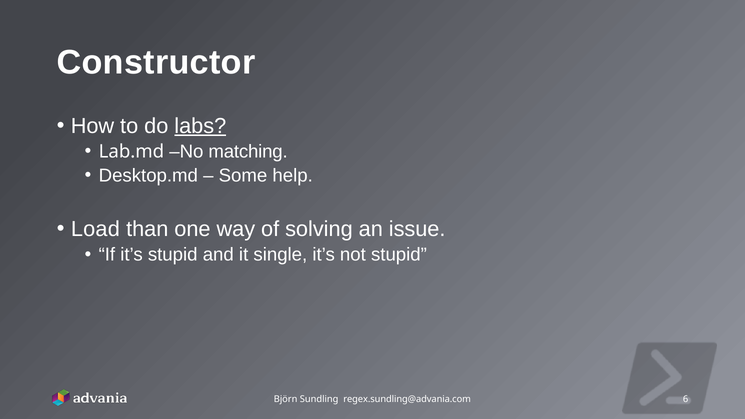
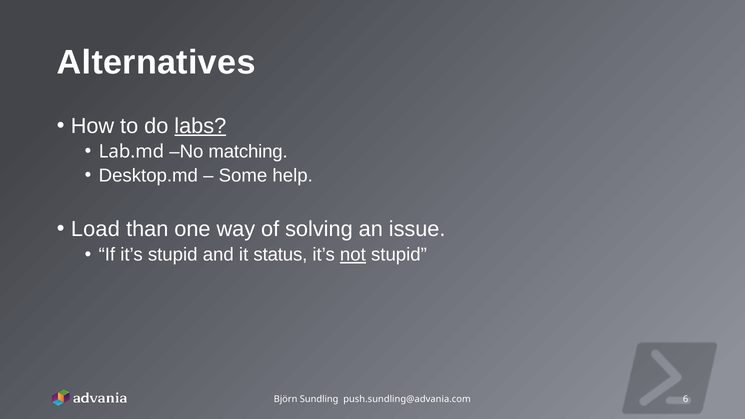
Constructor: Constructor -> Alternatives (156, 63)
single: single -> status (280, 255)
not underline: none -> present (353, 255)
regex.sundling@advania.com: regex.sundling@advania.com -> push.sundling@advania.com (407, 399)
